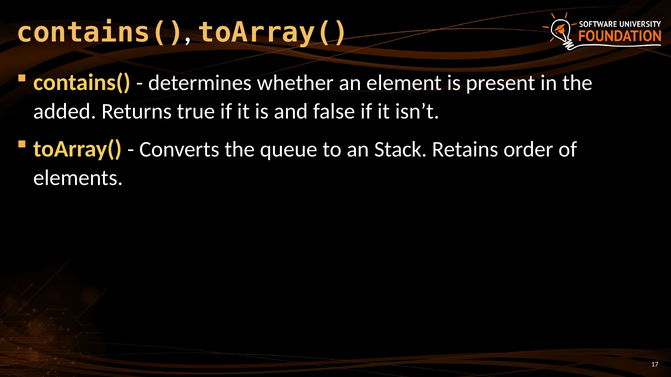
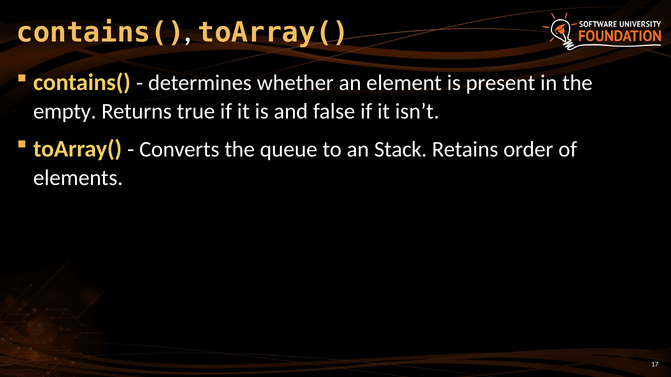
added: added -> empty (65, 112)
